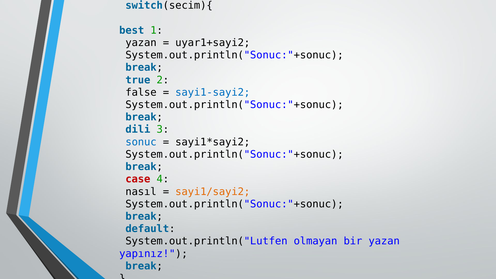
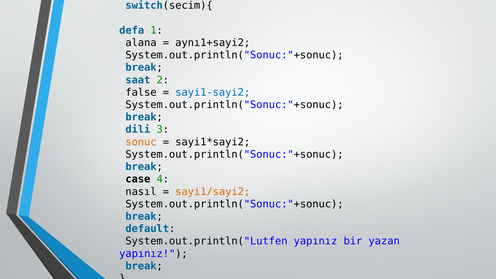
best: best -> defa (132, 30)
yazan: yazan -> alana (141, 43)
uyar1+sayi2: uyar1+sayi2 -> aynı1+sayi2 (213, 43)
true: true -> saat (138, 80)
sonuc colour: blue -> orange (141, 142)
case colour: red -> black (138, 179)
System.out.println("Lutfen olmayan: olmayan -> yapınız (316, 241)
